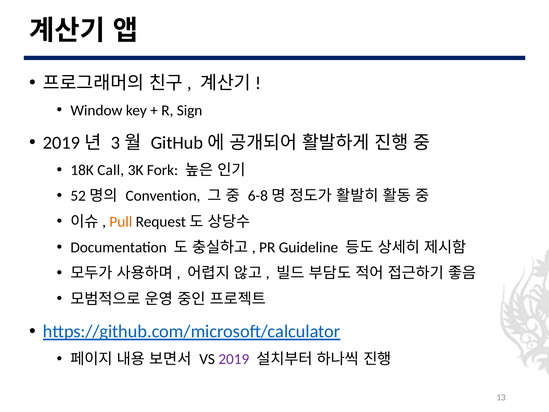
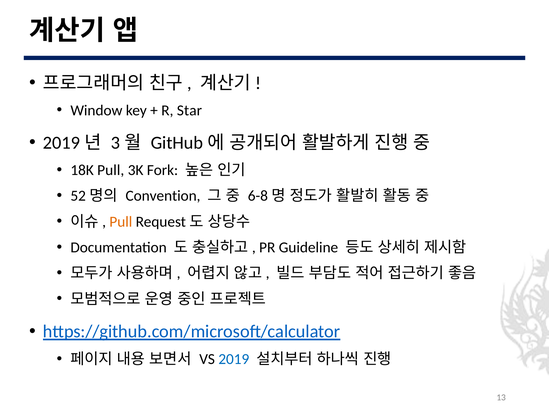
Sign: Sign -> Star (189, 110)
18K Call: Call -> Pull (111, 170)
2019 colour: purple -> blue (234, 359)
